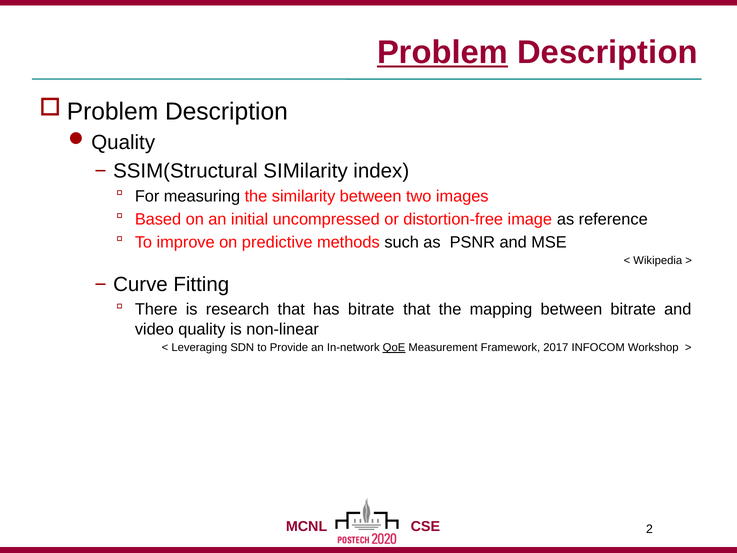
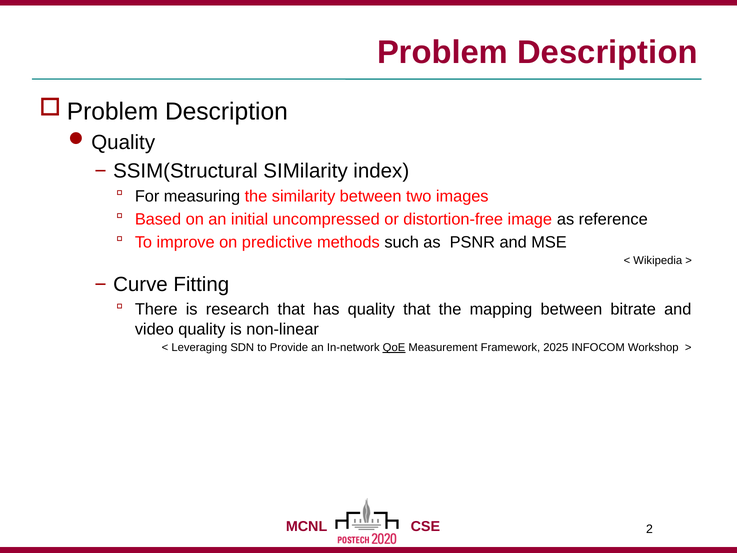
Problem underline: present -> none (443, 52)
has bitrate: bitrate -> quality (371, 309)
2017: 2017 -> 2025 (556, 348)
